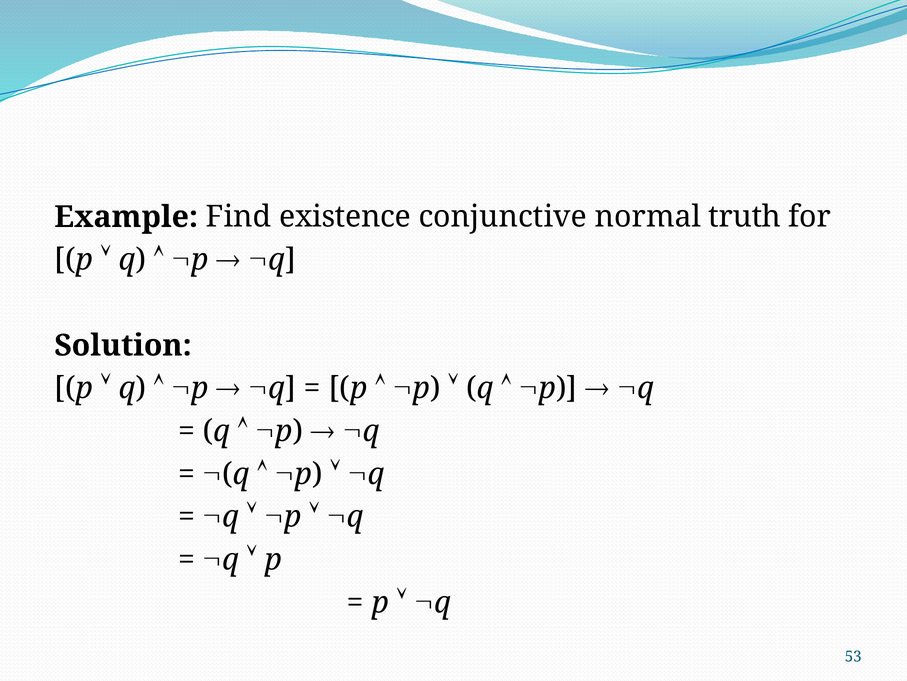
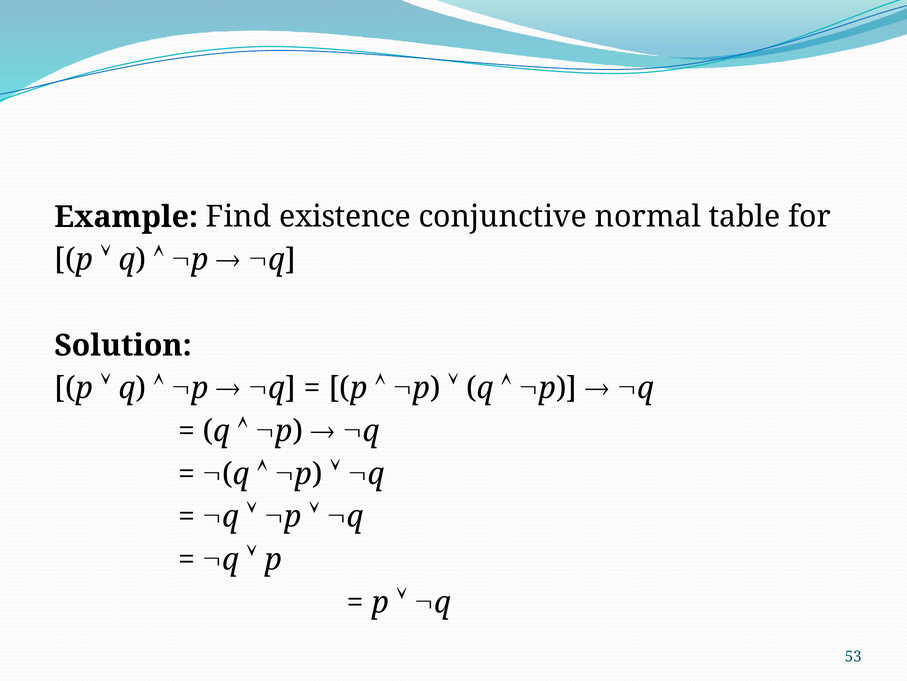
truth: truth -> table (745, 217)
